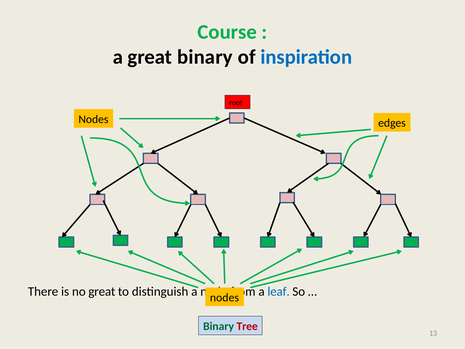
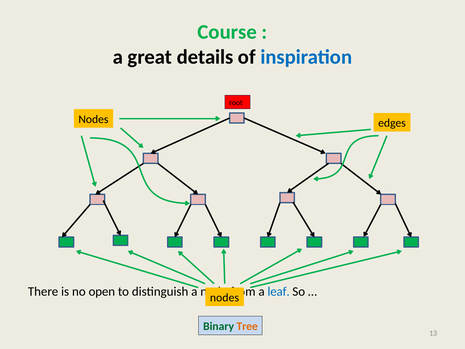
great binary: binary -> details (205, 57)
no great: great -> open (102, 291)
Tree colour: red -> orange (247, 326)
